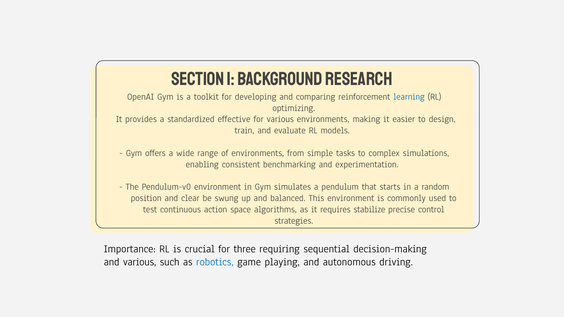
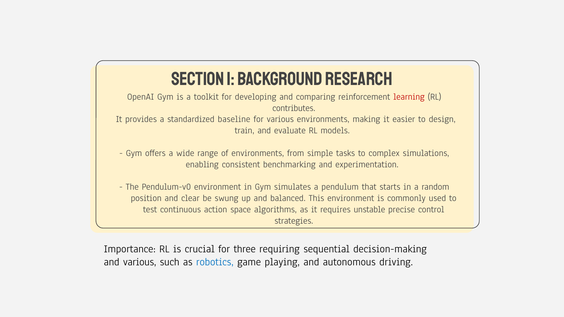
learning colour: blue -> red (409, 97)
optimizing: optimizing -> contributes (294, 108)
effective: effective -> baseline (234, 119)
stabilize: stabilize -> unstable (369, 210)
